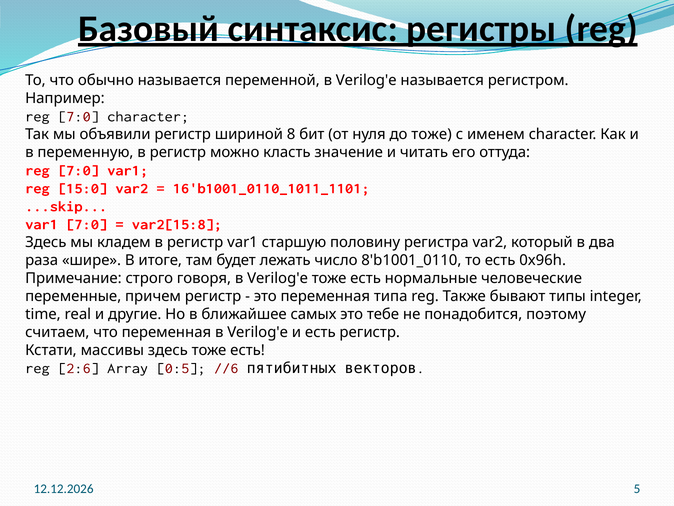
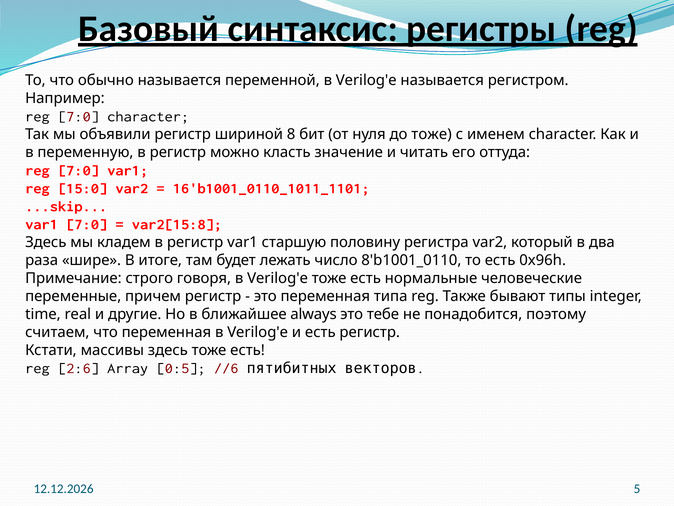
самых: самых -> always (314, 314)
